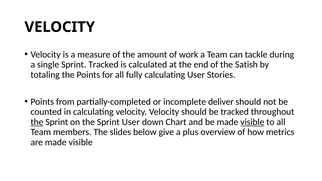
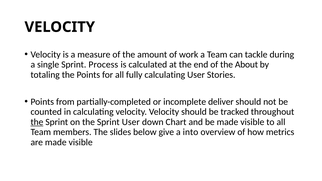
Sprint Tracked: Tracked -> Process (103, 65)
Satish: Satish -> About (246, 65)
visible underline: present -> none (252, 122)
plus: plus -> into (191, 132)
